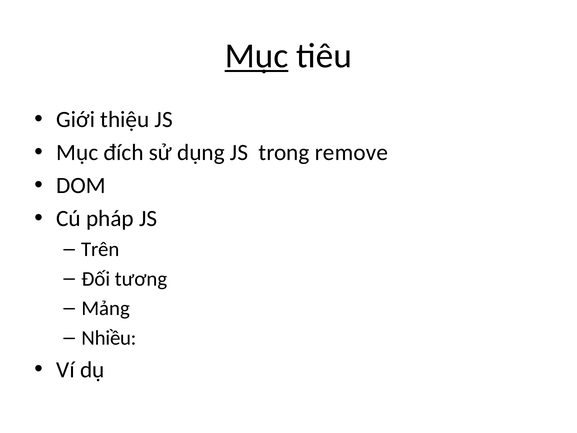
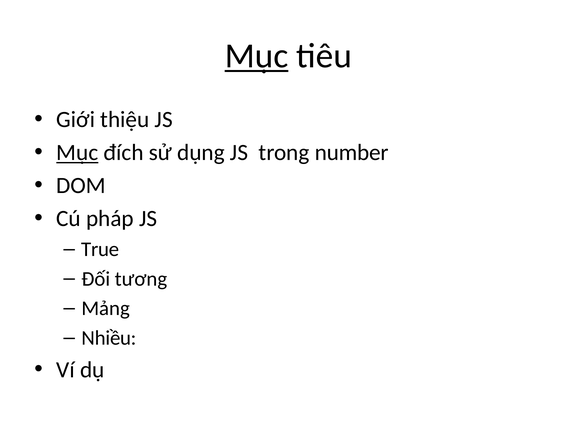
Mục underline: none -> present (77, 152)
remove: remove -> number (352, 152)
Trên: Trên -> True (100, 249)
